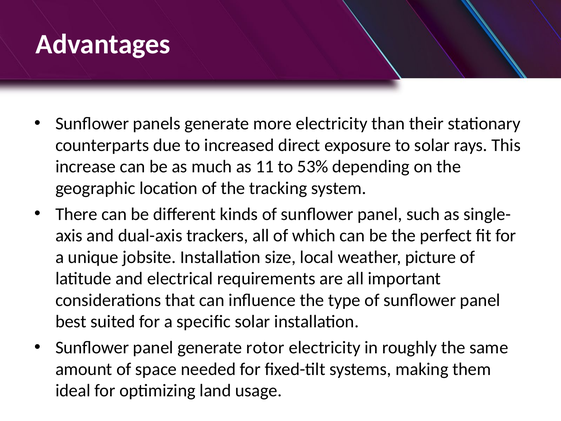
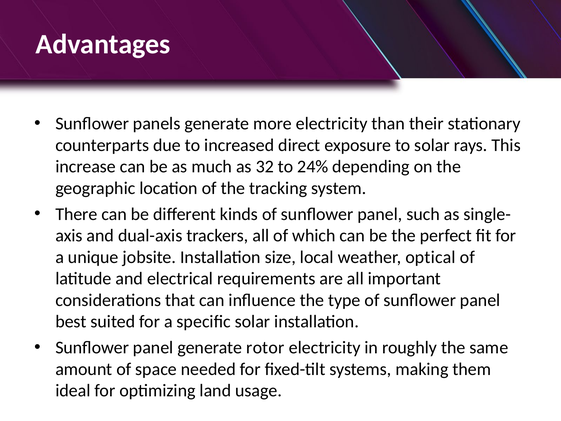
11: 11 -> 32 (265, 167)
53%: 53% -> 24% (313, 167)
picture: picture -> optical (430, 257)
